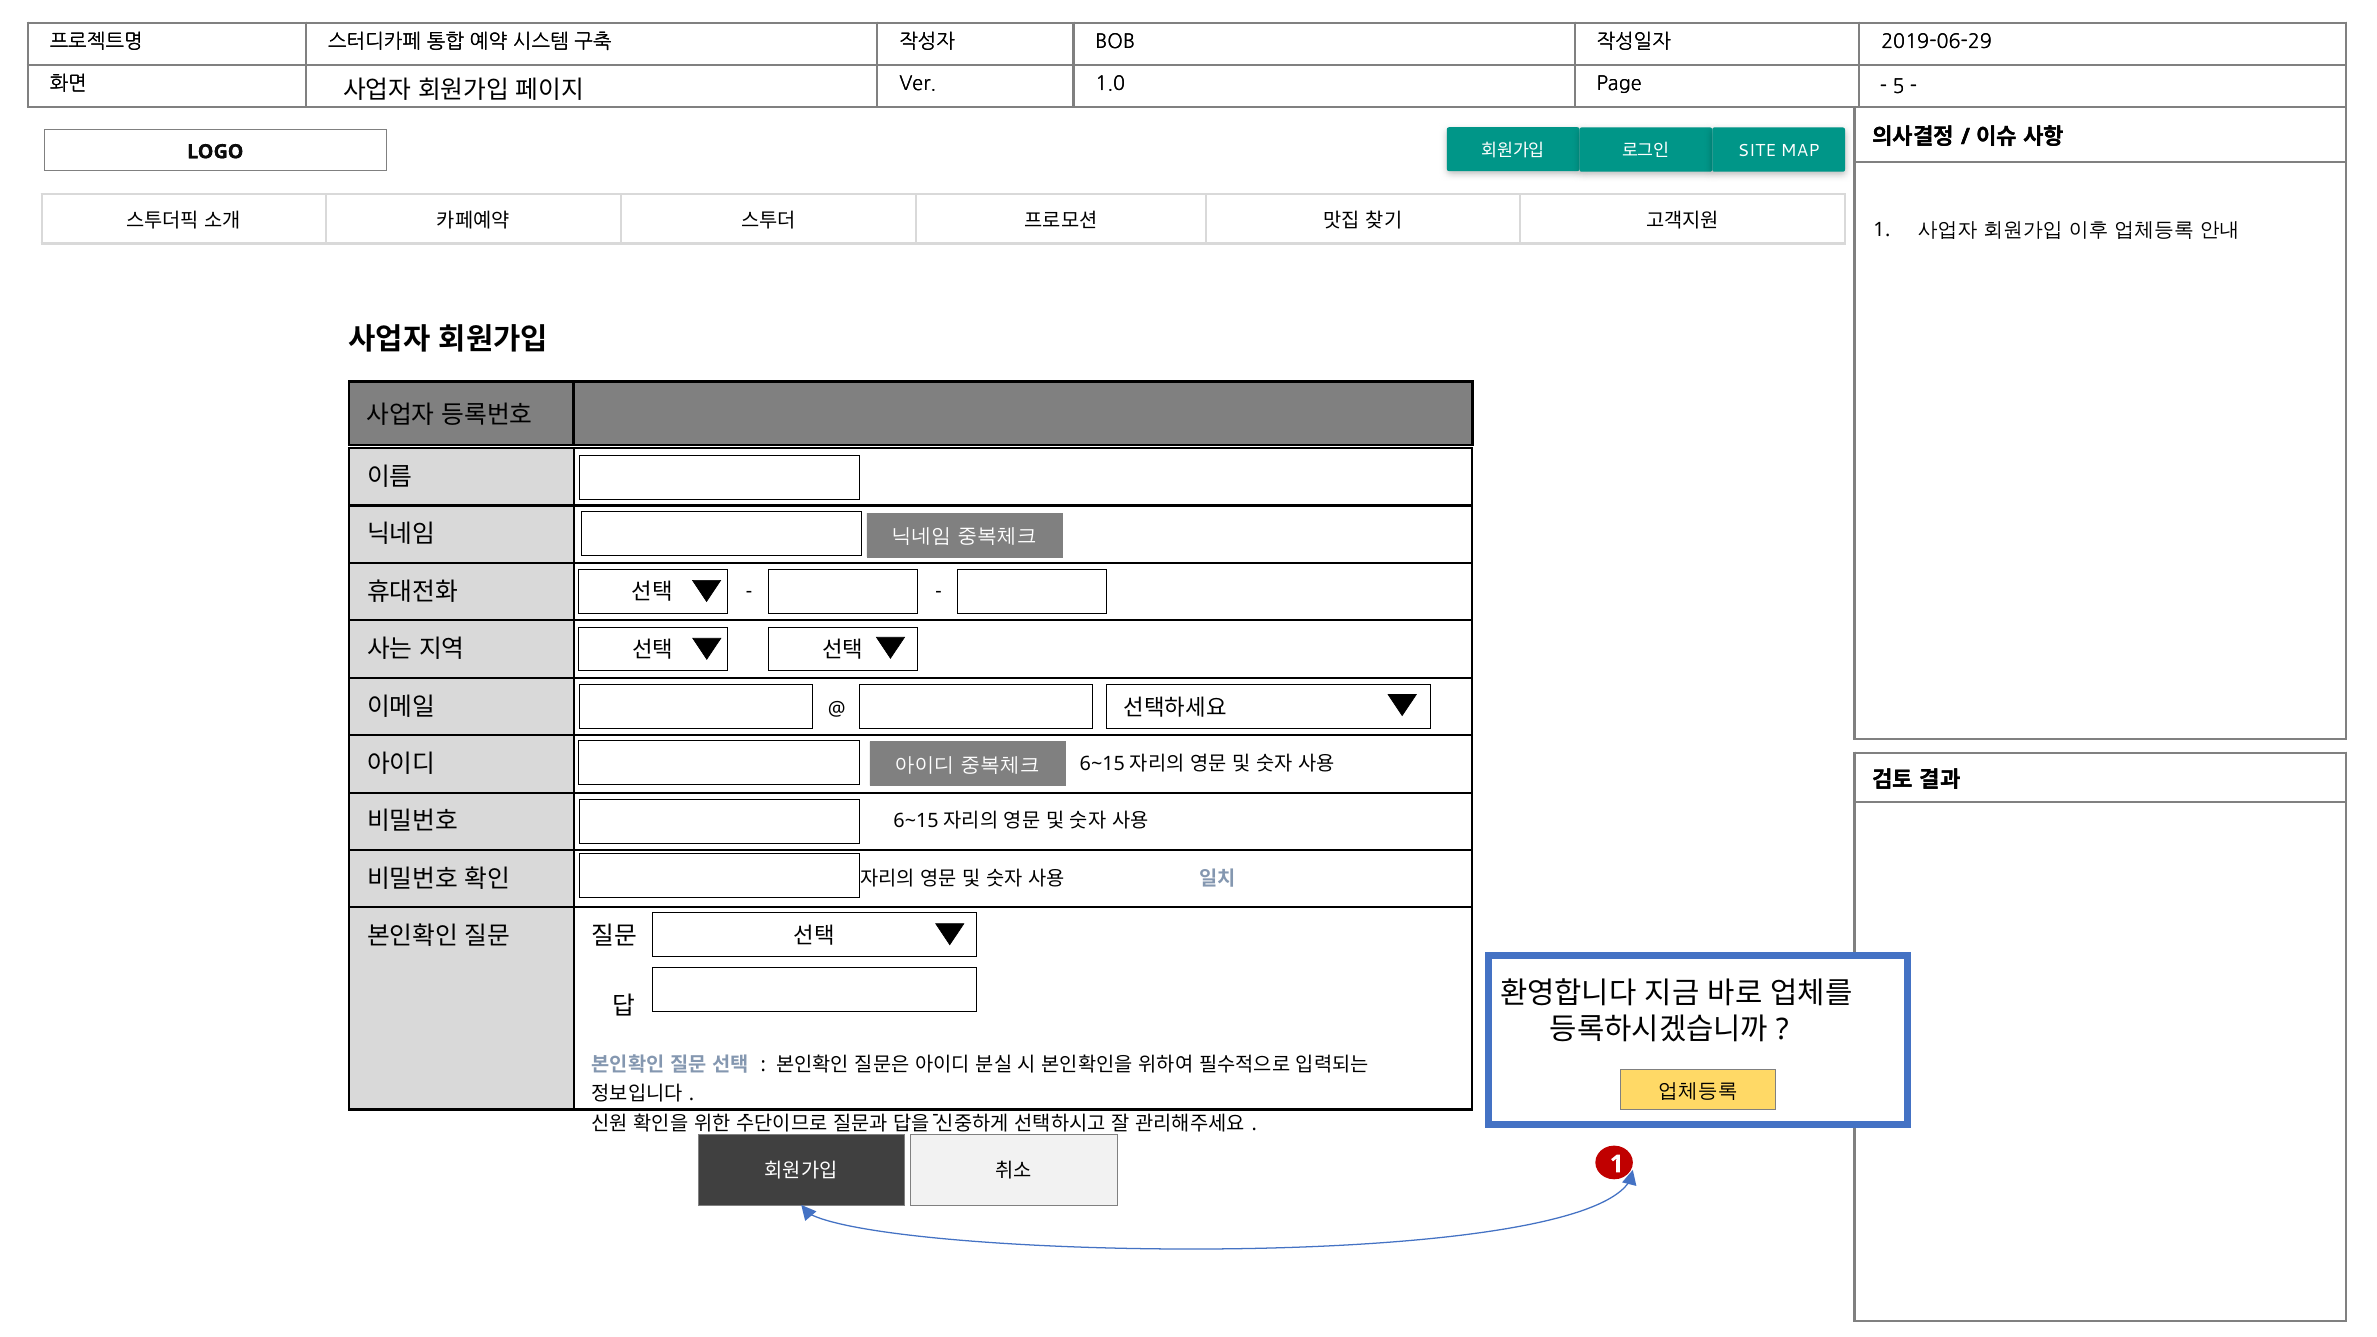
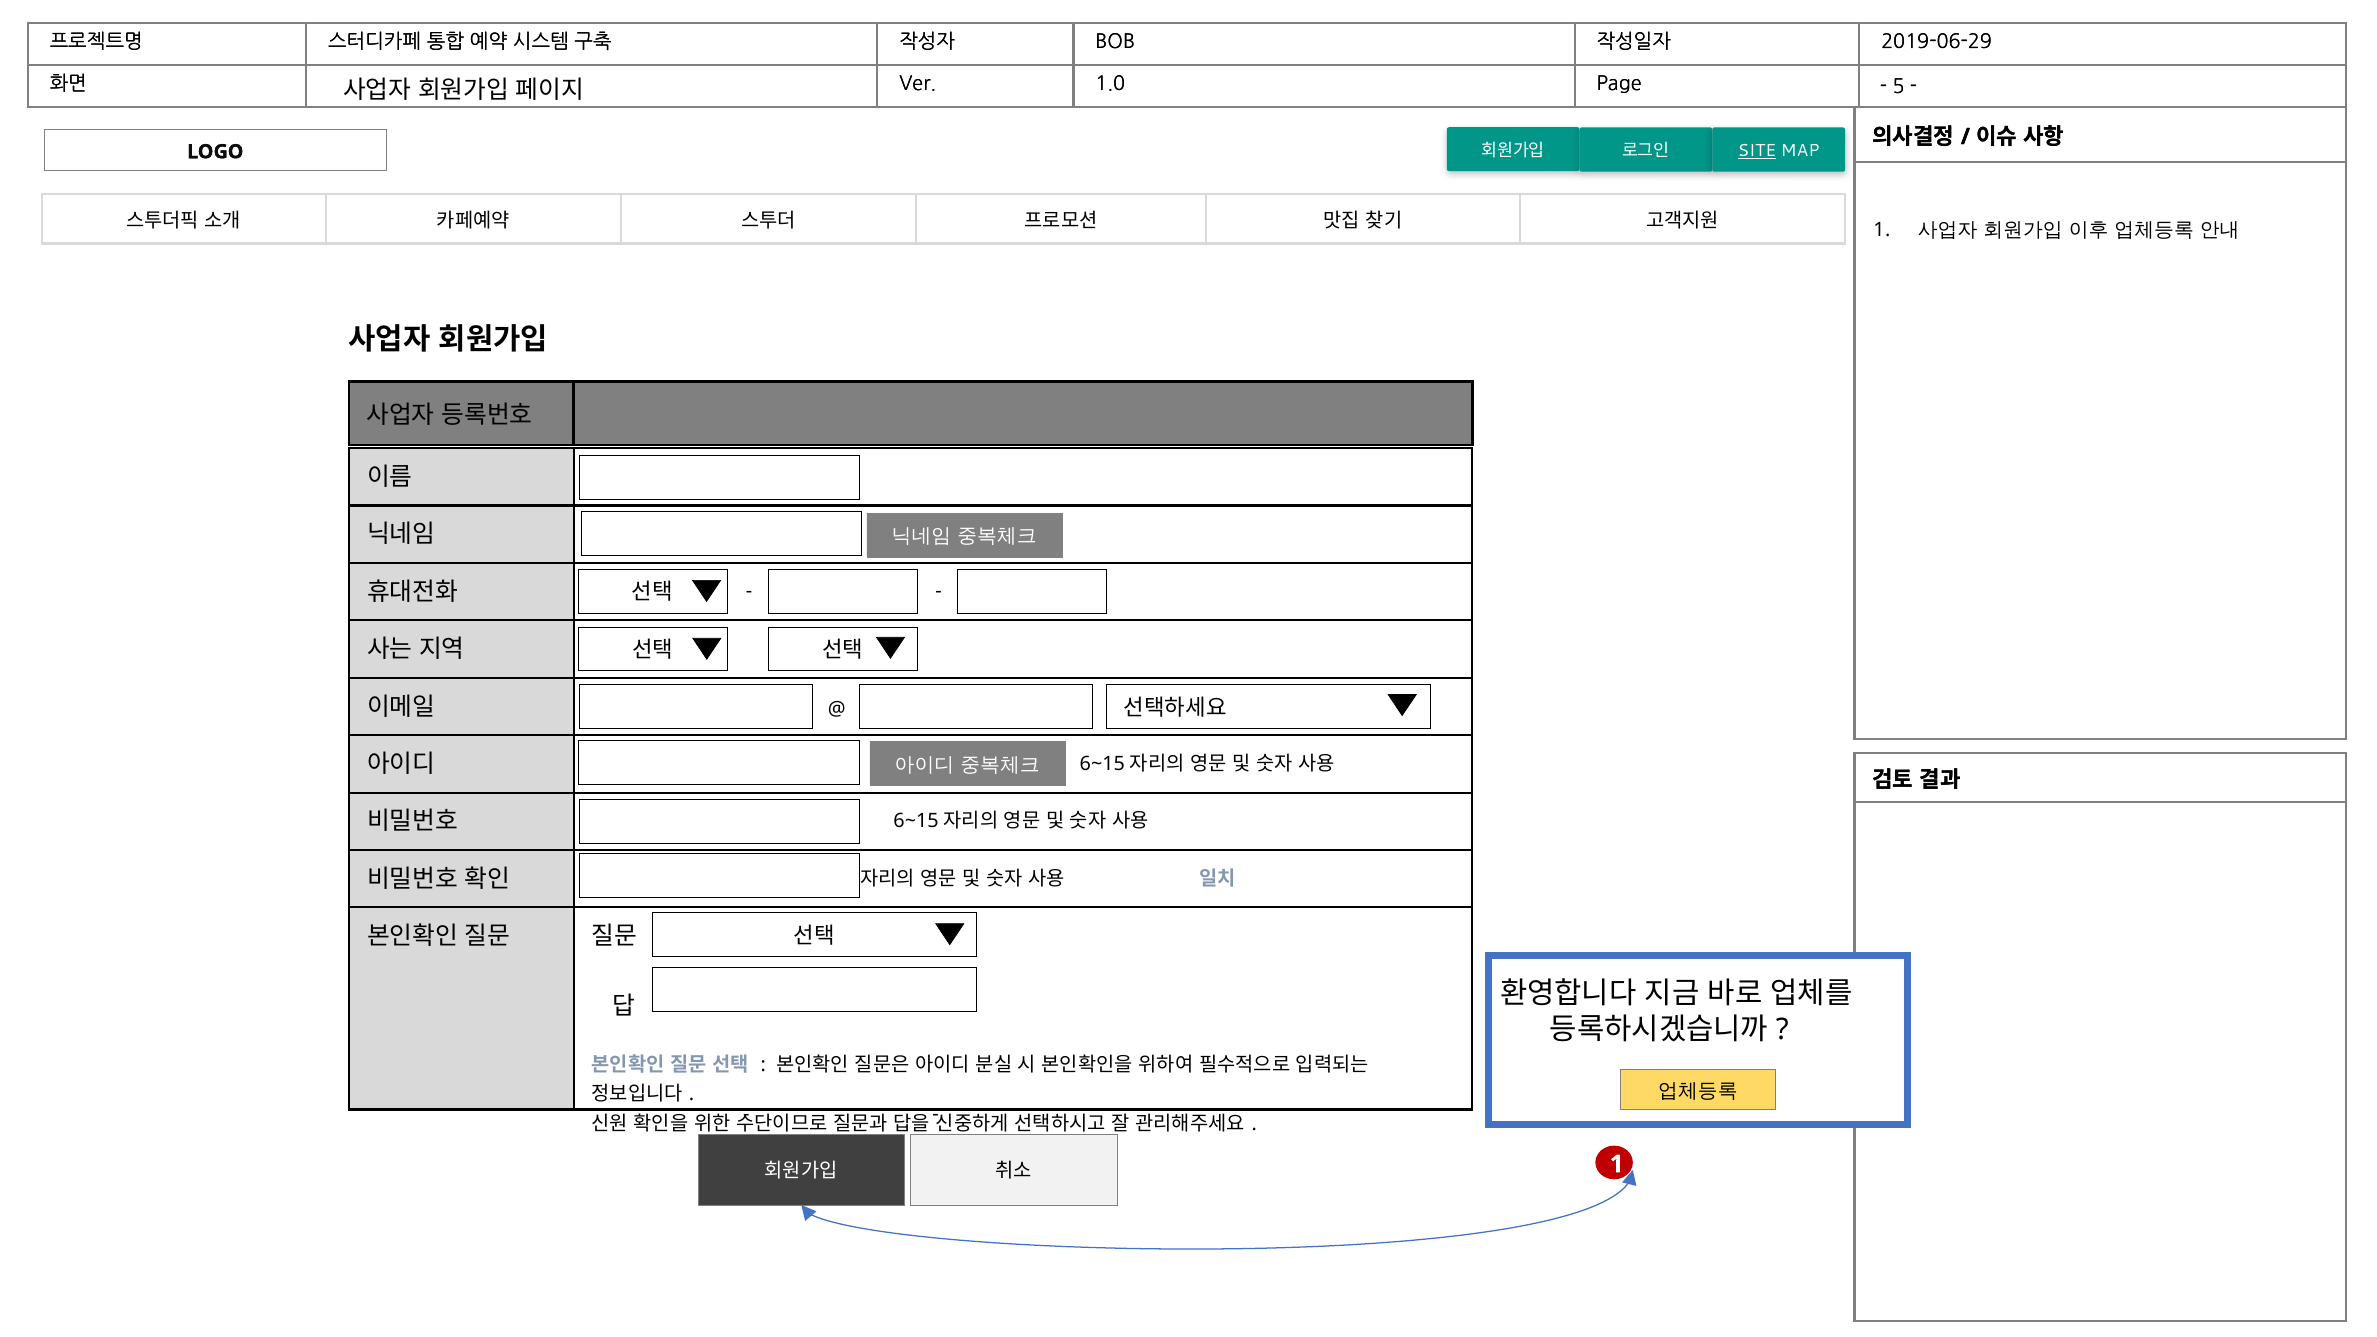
SITE underline: none -> present (1757, 151)
